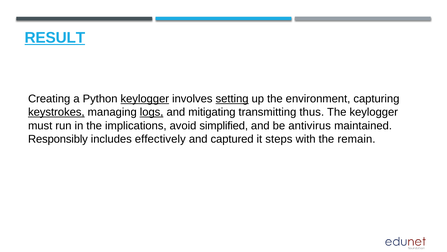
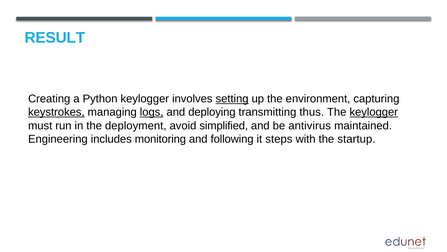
RESULT underline: present -> none (55, 38)
keylogger underline: present -> none (145, 99)
mitigating: mitigating -> deploying (212, 112)
keylogger underline: none -> present (374, 112)
implications: implications -> deployment (136, 125)
Responsibly: Responsibly -> Engineering (58, 139)
effectively: effectively -> monitoring (160, 139)
captured: captured -> following (232, 139)
remain: remain -> startup (356, 139)
